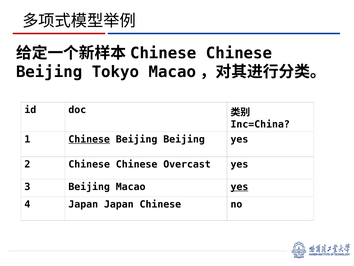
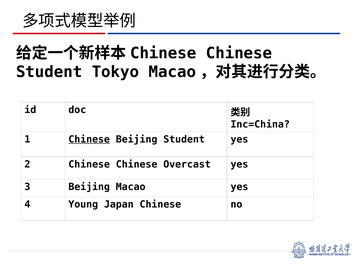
Beijing: Beijing -> Student (49, 72)
Beijing Beijing: Beijing -> Student (184, 139)
yes underline: present -> none (239, 186)
4 Japan: Japan -> Young (83, 204)
